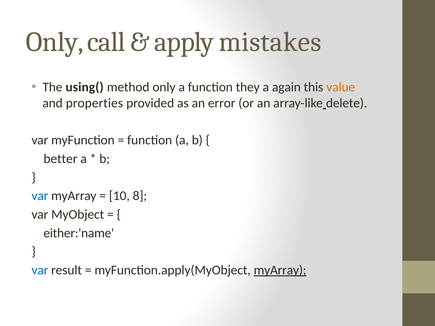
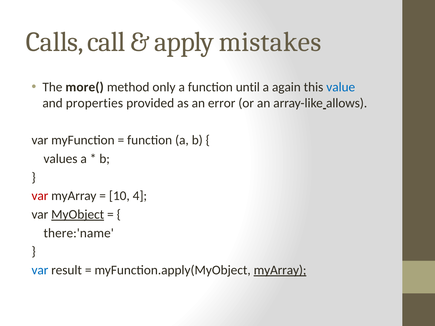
Only: Only -> Calls (55, 42)
using(: using( -> more( (85, 87)
they: they -> until (248, 87)
value colour: orange -> blue (341, 87)
delete: delete -> allows (347, 103)
better: better -> values (60, 159)
var colour: blue -> red (40, 196)
8: 8 -> 4 (140, 196)
MyObject underline: none -> present (78, 215)
either:'name: either:'name -> there:'name (79, 233)
